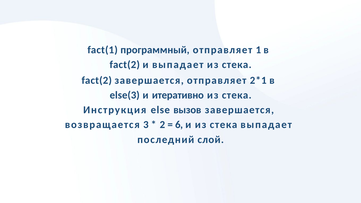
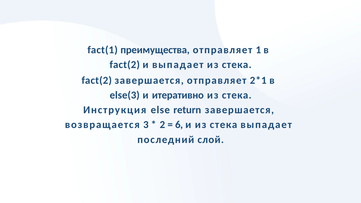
программный: программный -> преимущества (155, 50)
вызов: вызов -> return (187, 110)
